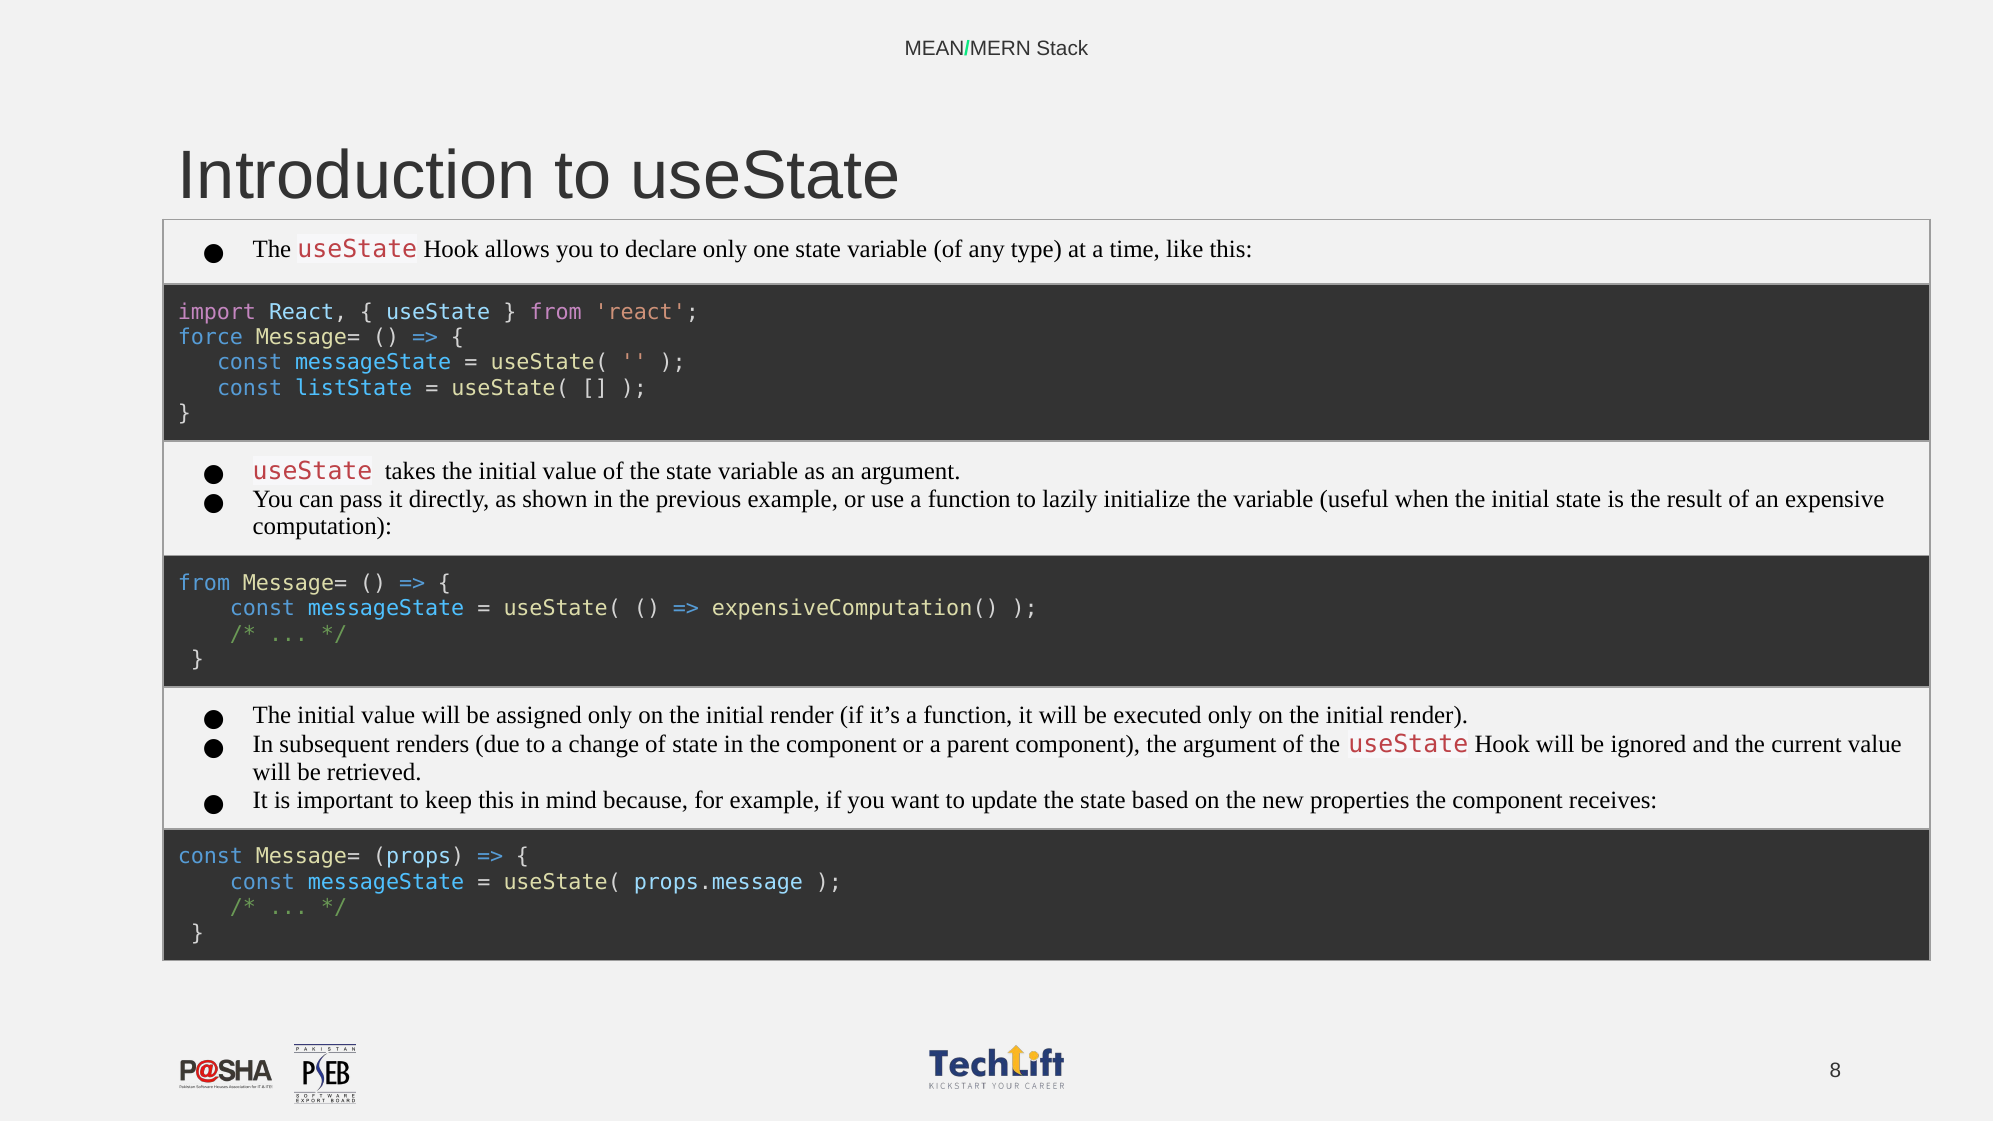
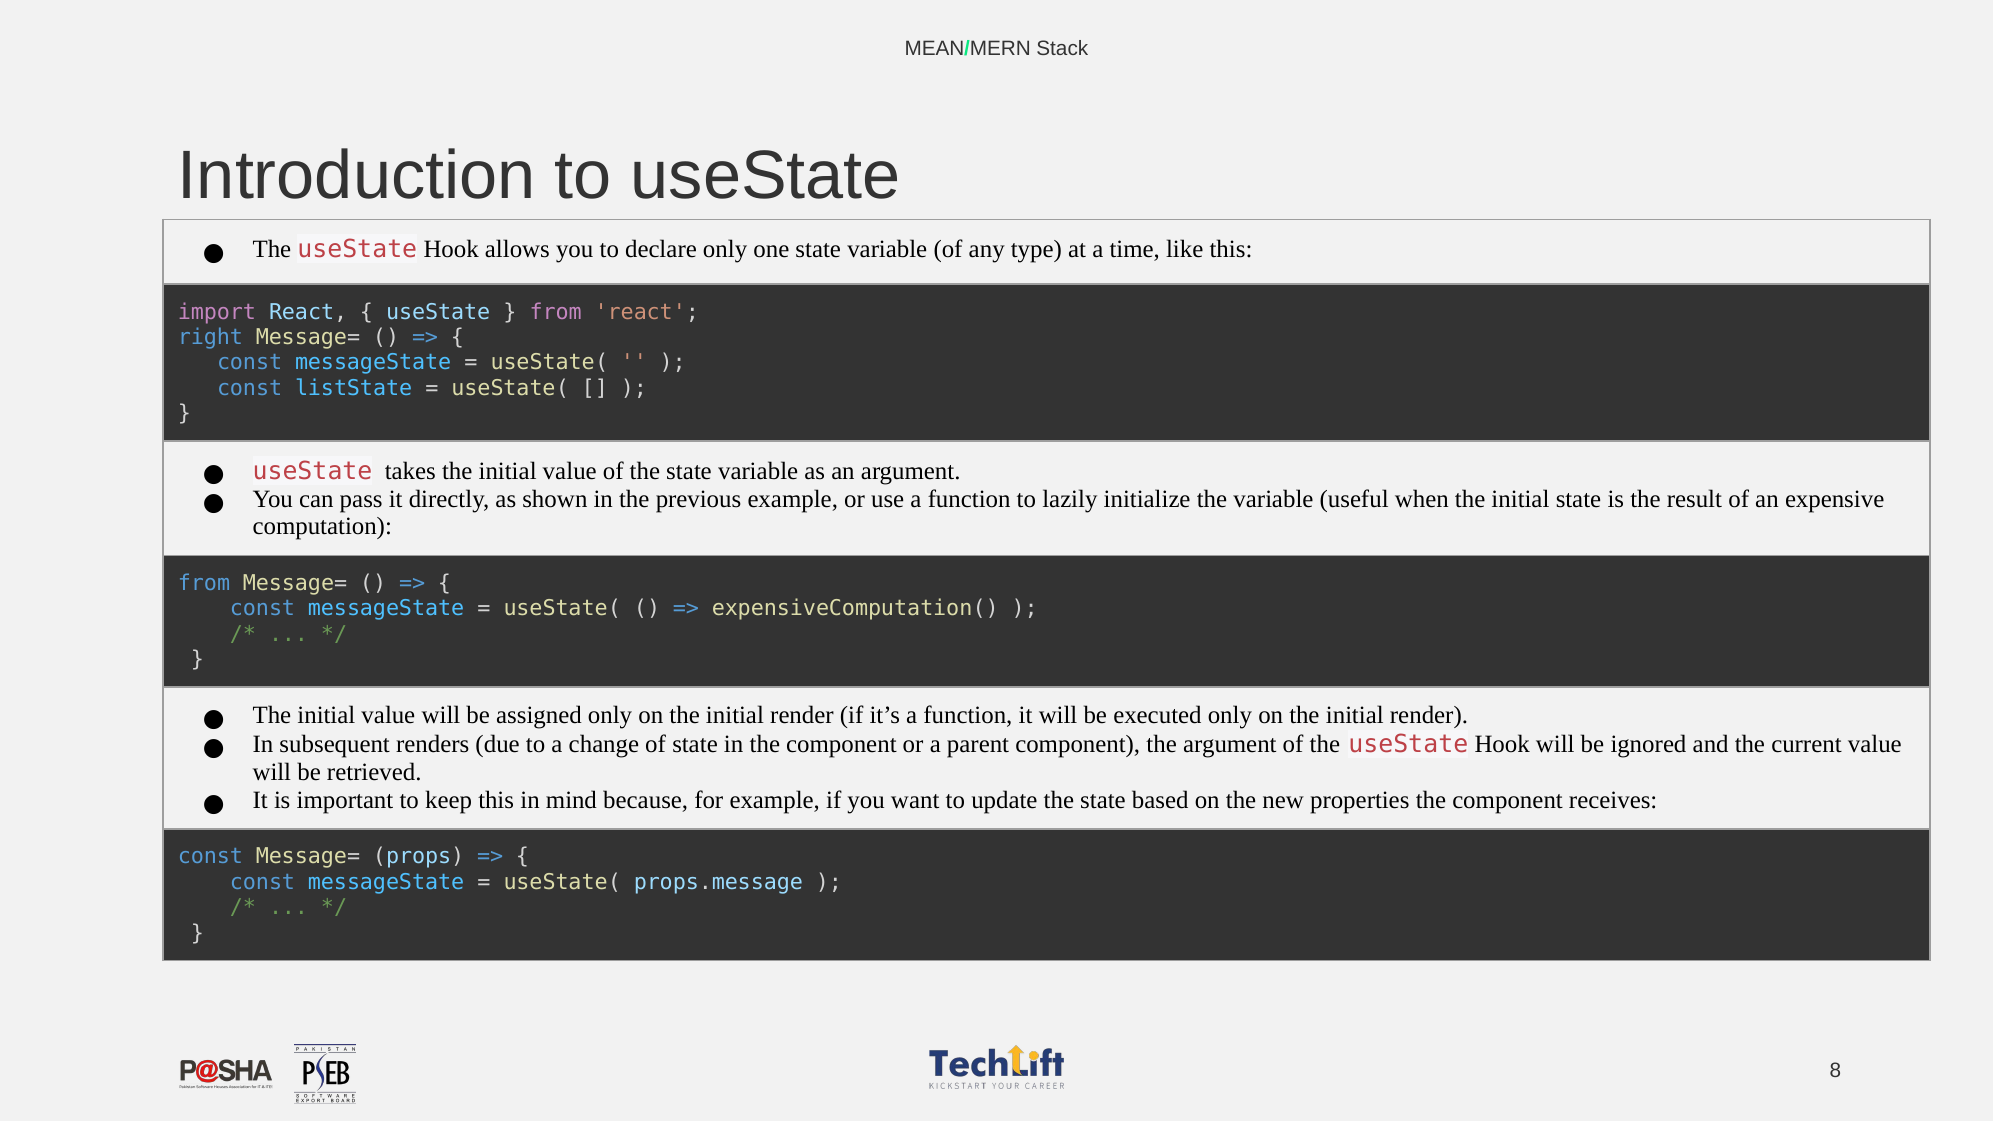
force: force -> right (210, 337)
